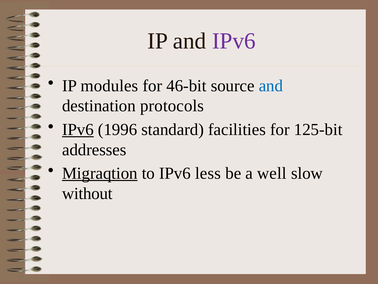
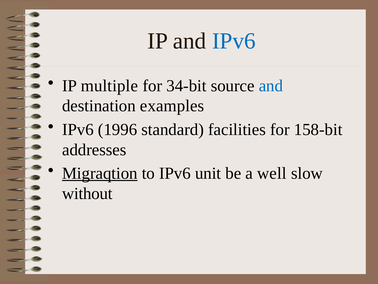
IPv6 colour: purple -> blue (234, 41)
modules: modules -> multiple (109, 86)
46-bit: 46-bit -> 34-bit (186, 86)
protocols: protocols -> examples (172, 106)
IPv6 underline: present -> none (78, 129)
125-bit: 125-bit -> 158-bit (318, 129)
less: less -> unit (208, 173)
